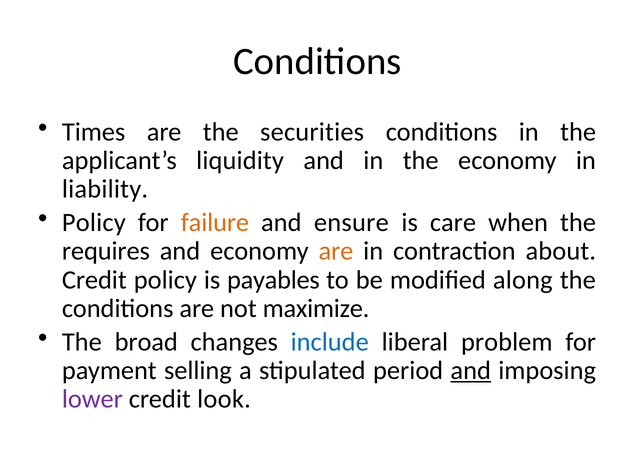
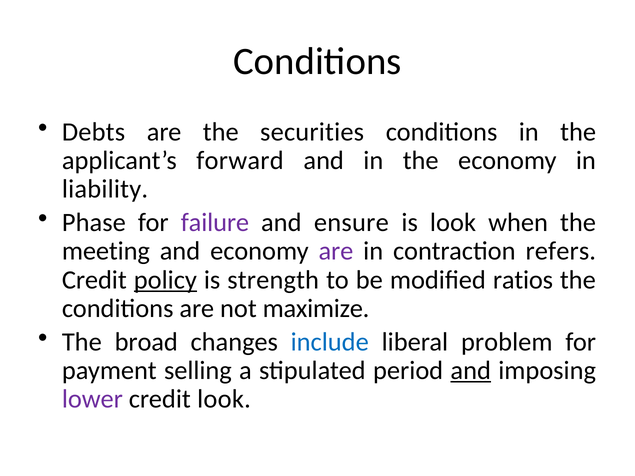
Times: Times -> Debts (94, 132)
liquidity: liquidity -> forward (240, 161)
Policy: Policy -> Phase (94, 223)
failure colour: orange -> purple (215, 223)
is care: care -> look (453, 223)
requires: requires -> meeting (106, 251)
are colour: orange -> purple (336, 251)
about: about -> refers (561, 251)
policy underline: none -> present (165, 280)
payables: payables -> strength (273, 280)
along: along -> ratios (523, 280)
